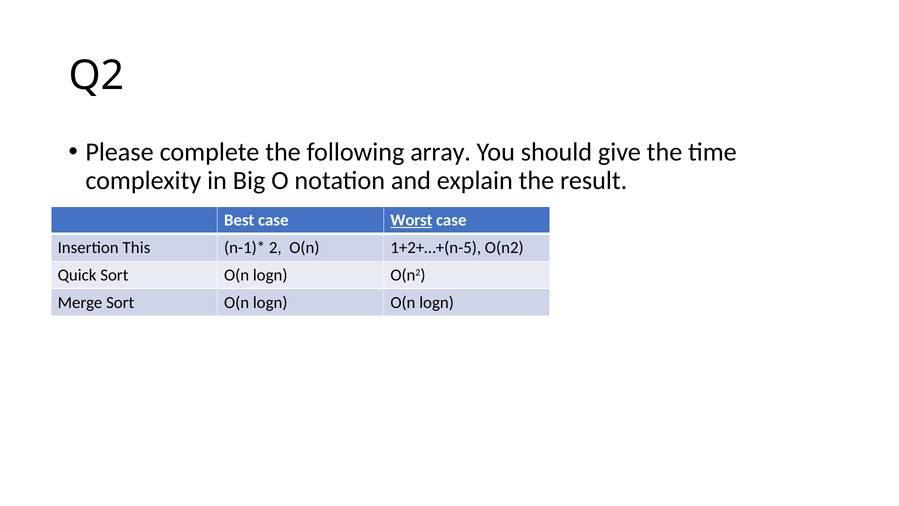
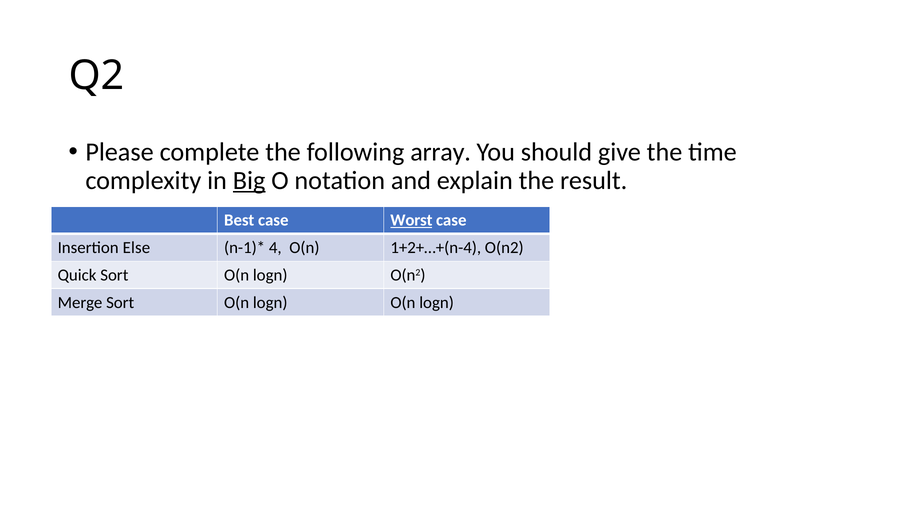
Big underline: none -> present (249, 180)
This: This -> Else (136, 248)
2: 2 -> 4 (275, 248)
1+2+…+(n-5: 1+2+…+(n-5 -> 1+2+…+(n-4 (436, 248)
